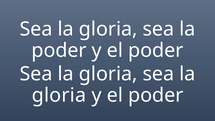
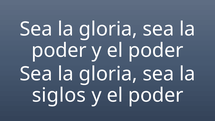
gloria: gloria -> siglos (59, 95)
